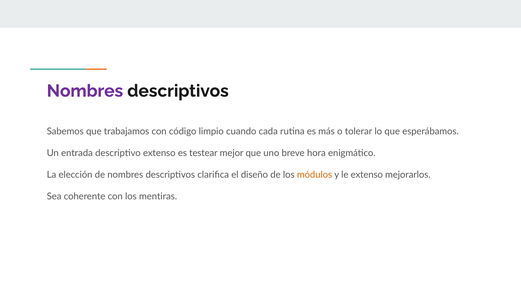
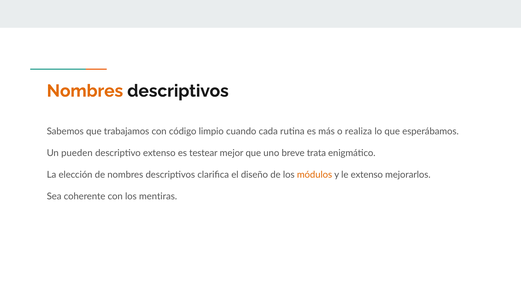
Nombres colour: purple -> orange (85, 91)
tolerar: tolerar -> realiza (358, 132)
entrada: entrada -> pueden (77, 153)
hora: hora -> trata (316, 153)
